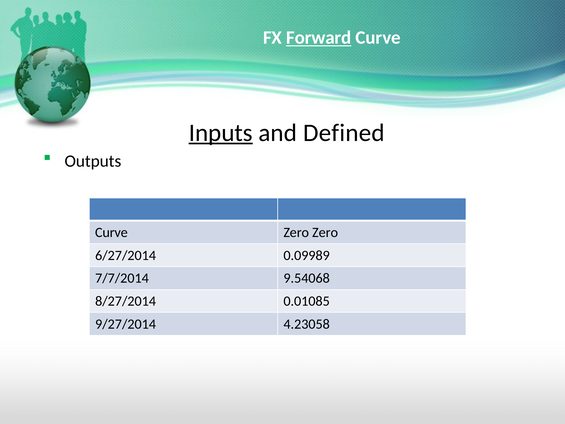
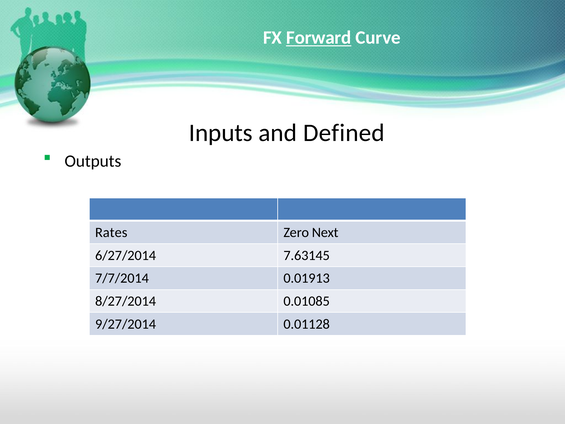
Inputs underline: present -> none (221, 133)
Curve: Curve -> Rates (111, 232)
Zero Zero: Zero -> Next (325, 232)
0.09989: 0.09989 -> 7.63145 (307, 255)
9.54068: 9.54068 -> 0.01913 (307, 278)
4.23058: 4.23058 -> 0.01128 (307, 324)
